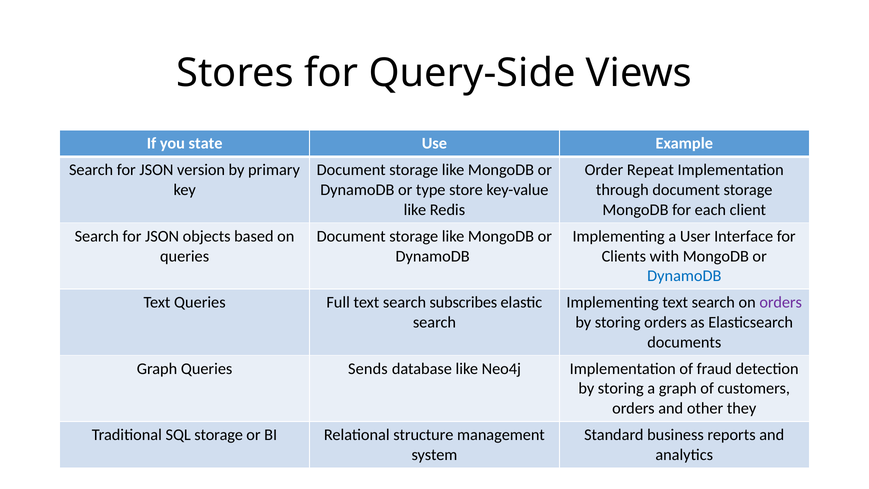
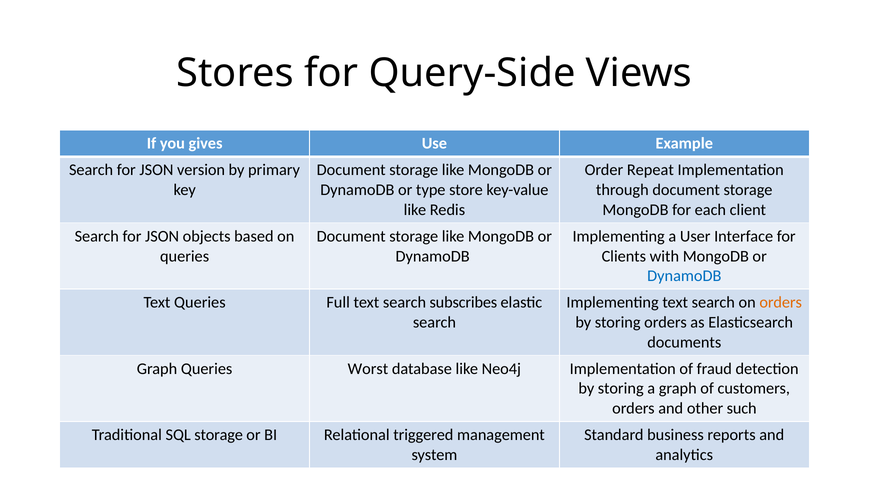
state: state -> gives (206, 144)
orders colour: purple -> orange (781, 302)
Sends: Sends -> Worst (368, 369)
they: they -> such (742, 408)
structure: structure -> triggered (423, 435)
